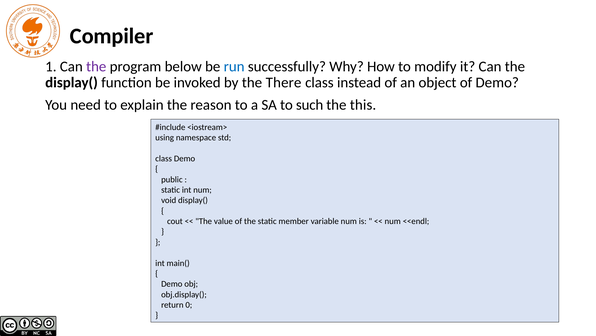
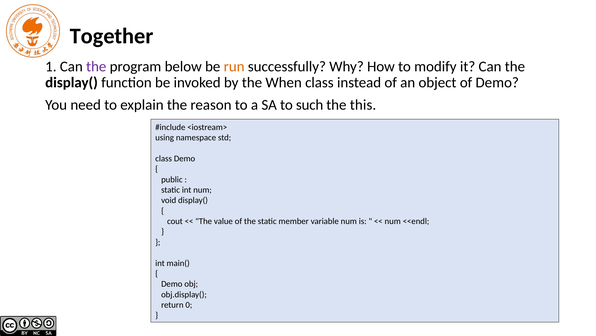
Compiler: Compiler -> Together (112, 36)
run colour: blue -> orange (234, 66)
There: There -> When (284, 83)
